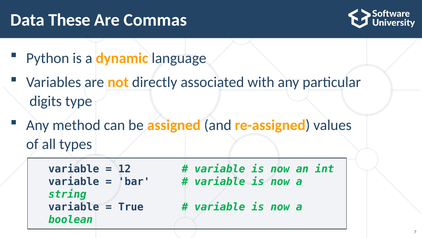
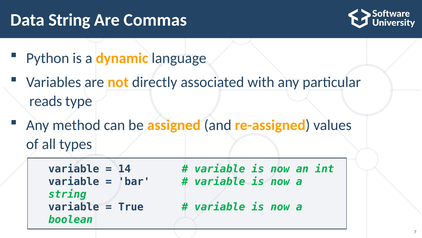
Data These: These -> String (69, 20)
digits: digits -> reads (46, 101)
12: 12 -> 14 (125, 168)
